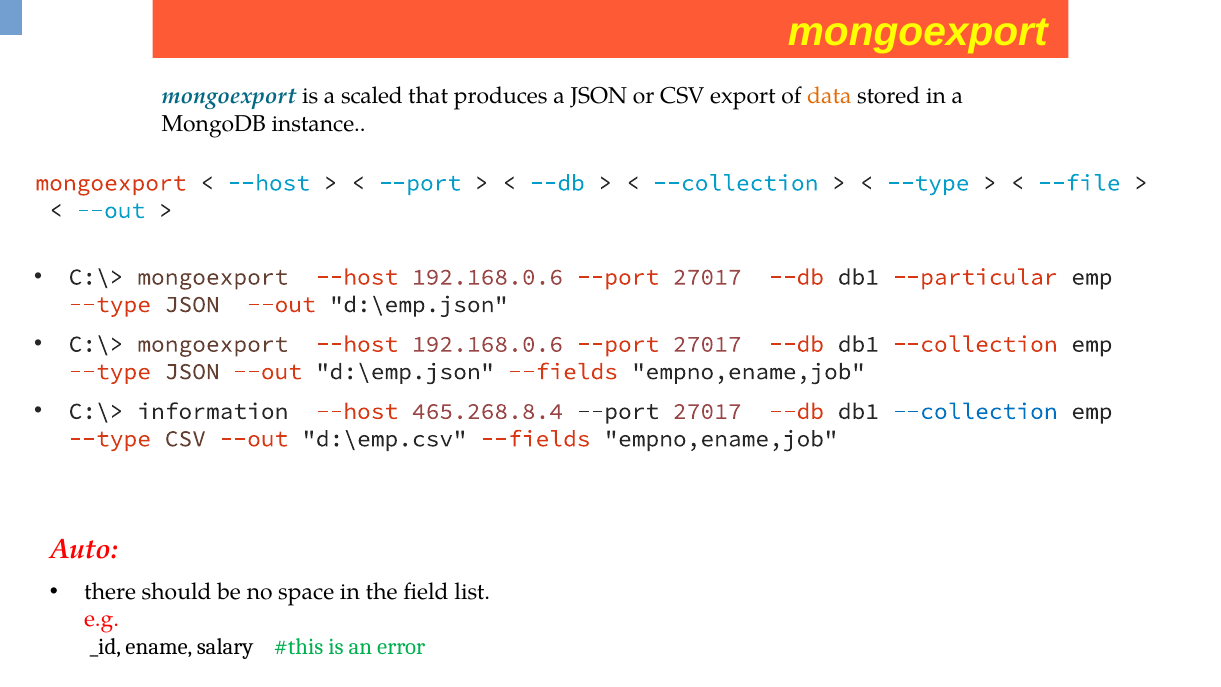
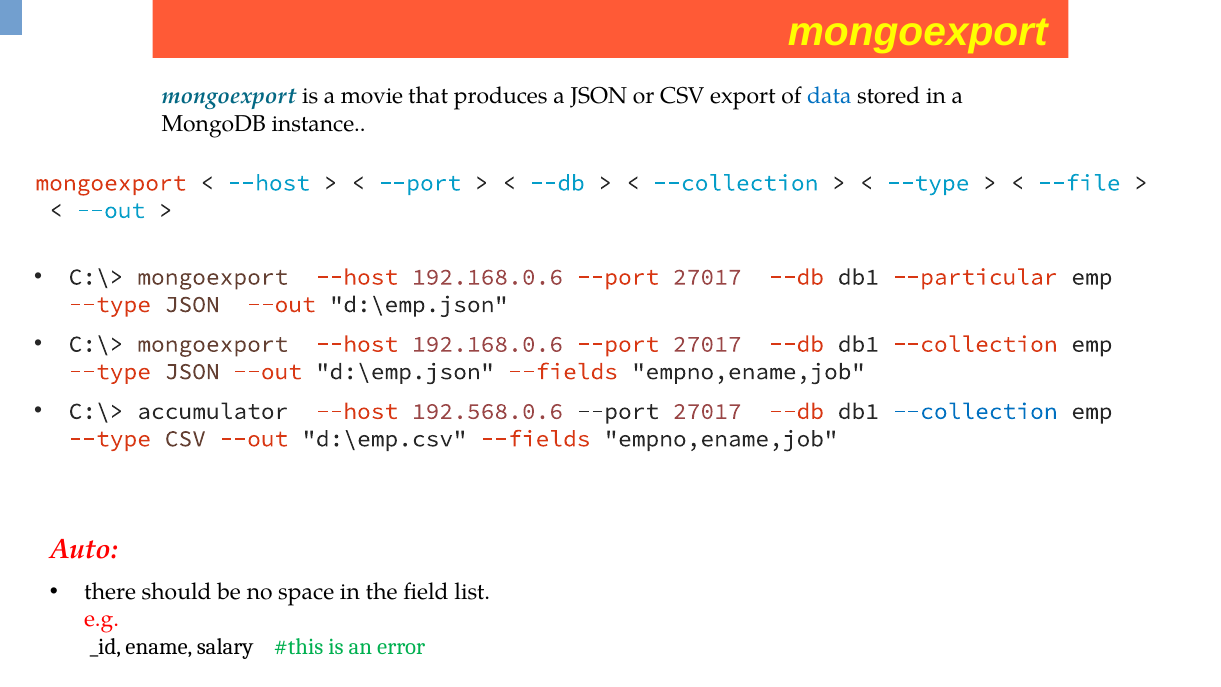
scaled: scaled -> movie (372, 96)
data colour: orange -> blue (829, 96)
information: information -> accumulator (213, 411)
465.268.8.4: 465.268.8.4 -> 192.568.0.6 (488, 411)
